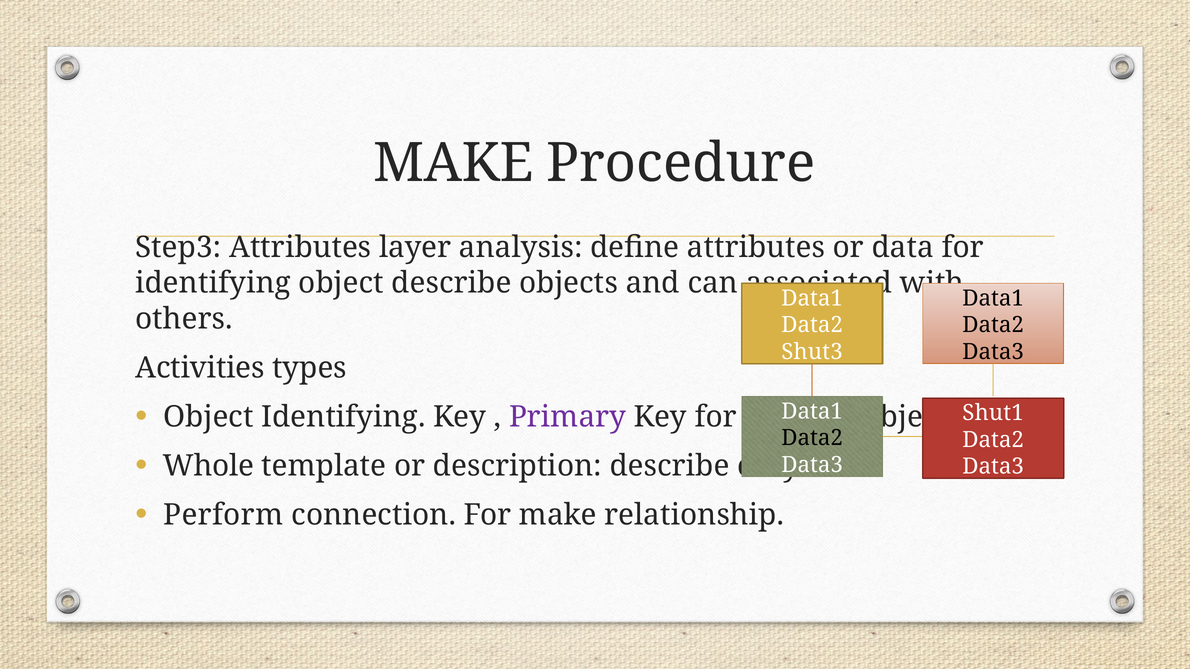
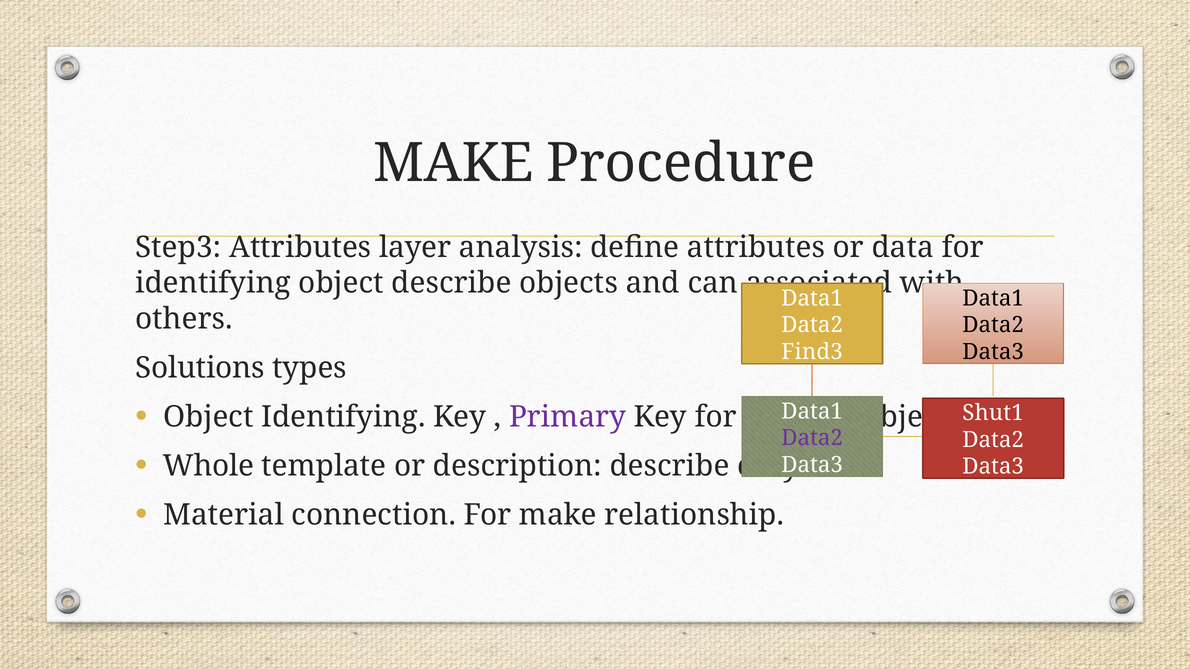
Shut3: Shut3 -> Find3 (812, 352)
Activities: Activities -> Solutions (200, 368)
Data2 colour: black -> purple (812, 438)
Perform: Perform -> Material (224, 515)
